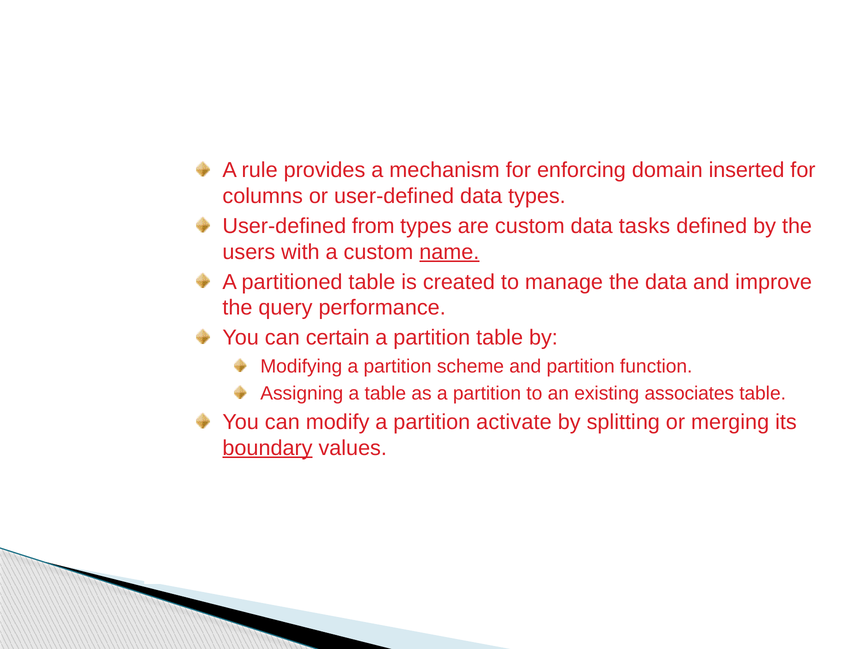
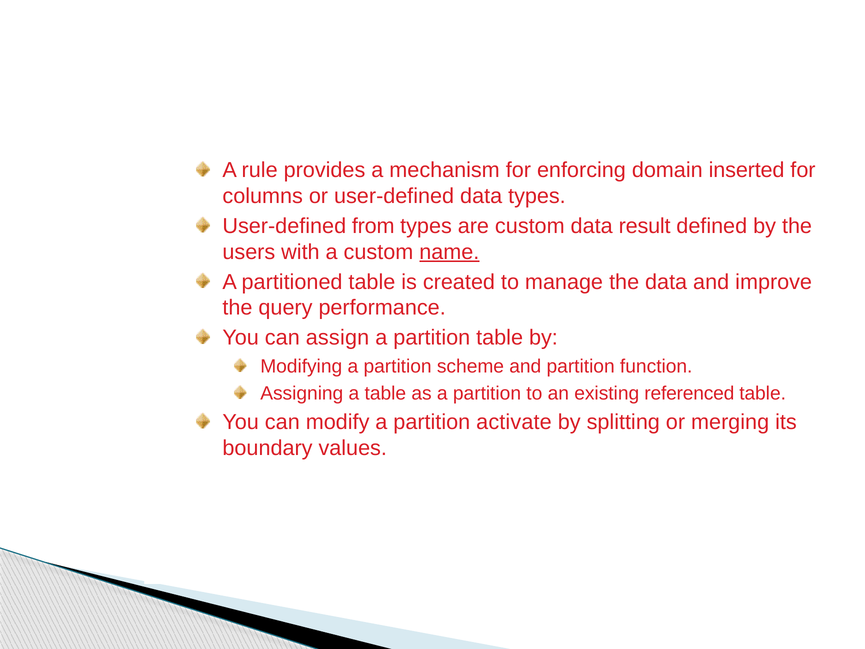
tasks: tasks -> result (645, 226)
certain: certain -> assign (338, 338)
associates: associates -> referenced (689, 393)
boundary underline: present -> none (268, 448)
